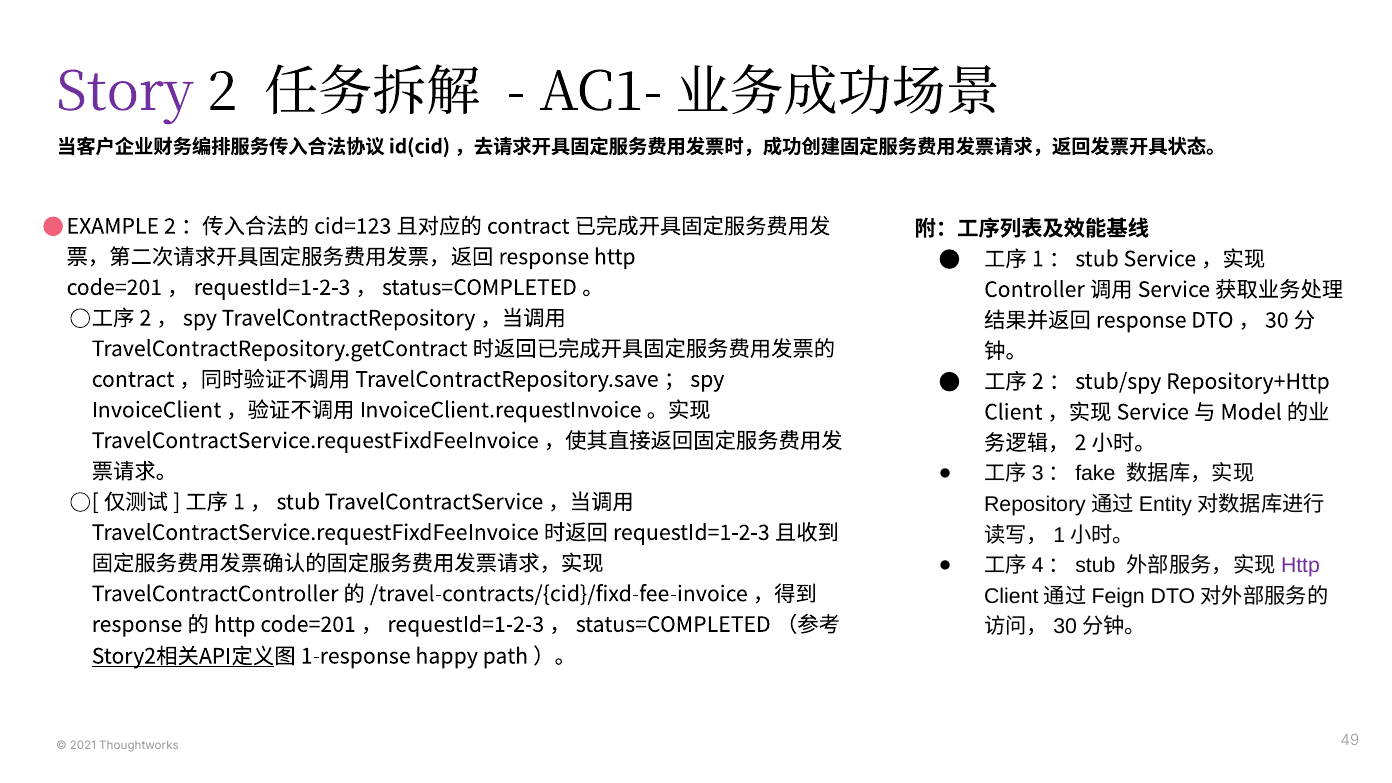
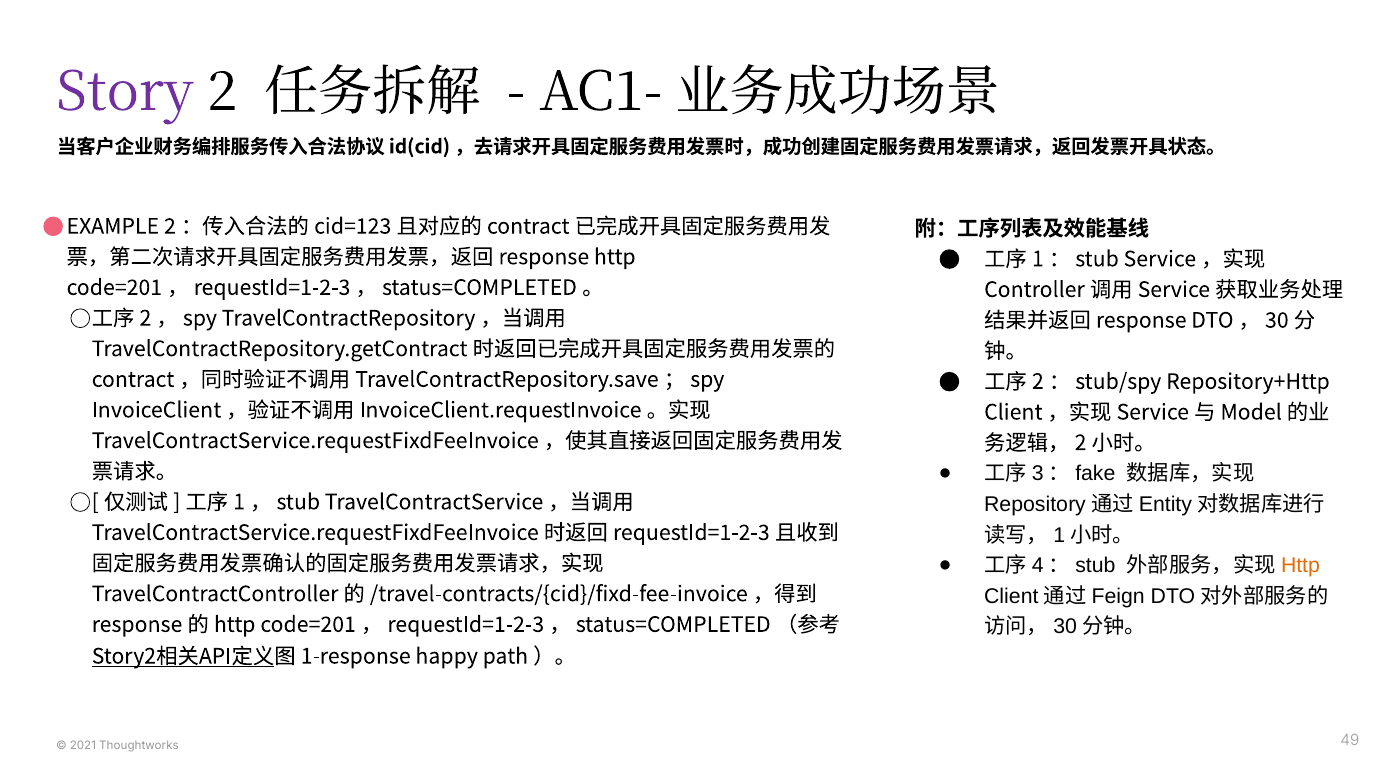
Http colour: purple -> orange (1300, 566)
